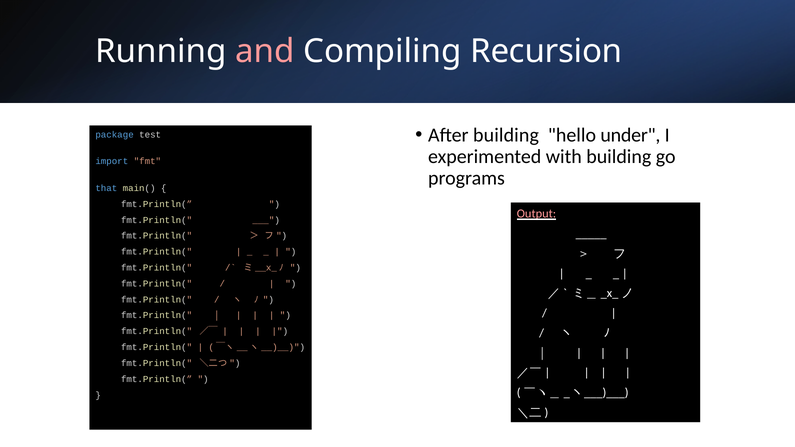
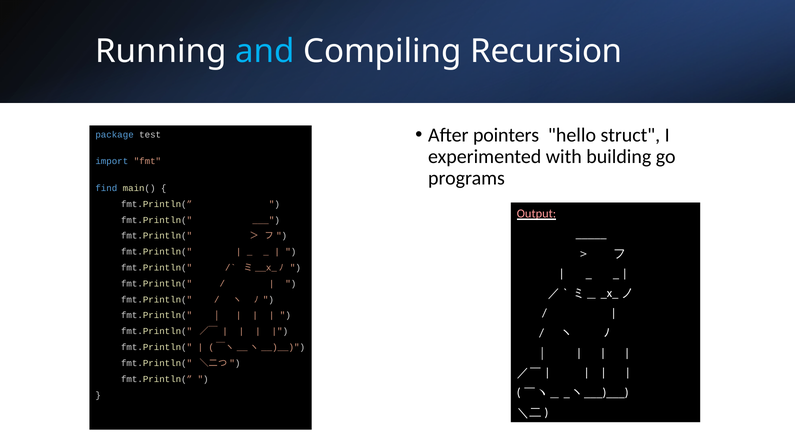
and colour: pink -> light blue (265, 51)
After building: building -> pointers (506, 135)
under: under -> struct (630, 135)
that: that -> find (106, 188)
